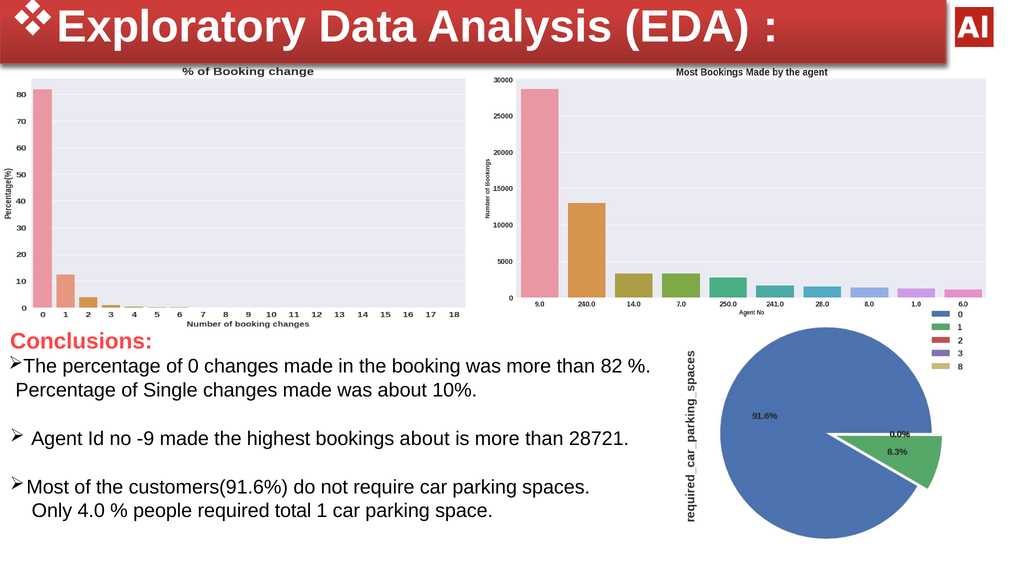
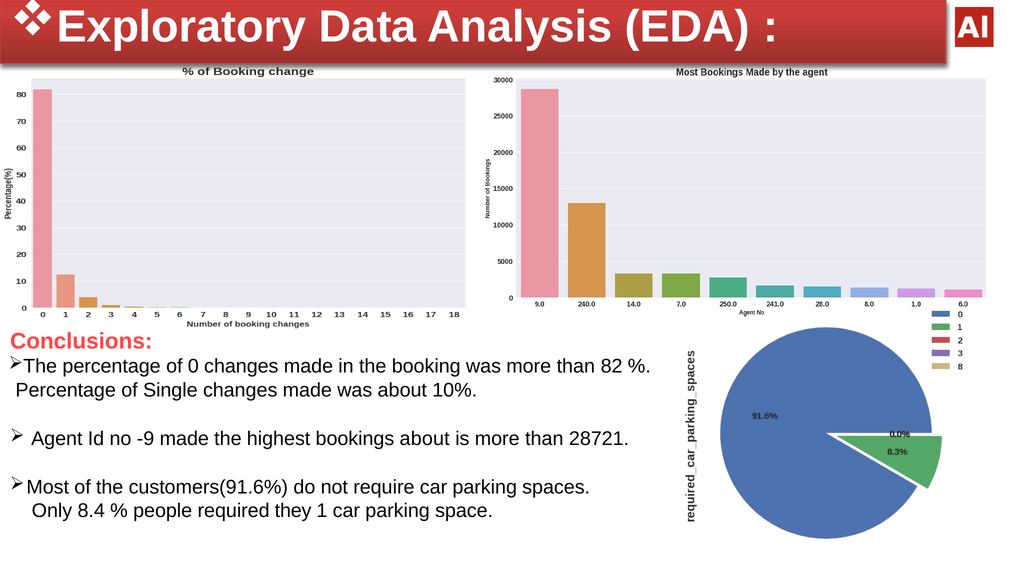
4.0: 4.0 -> 8.4 (91, 511)
total: total -> they (293, 511)
